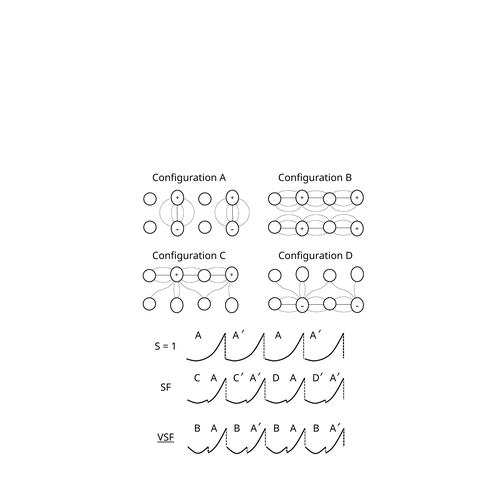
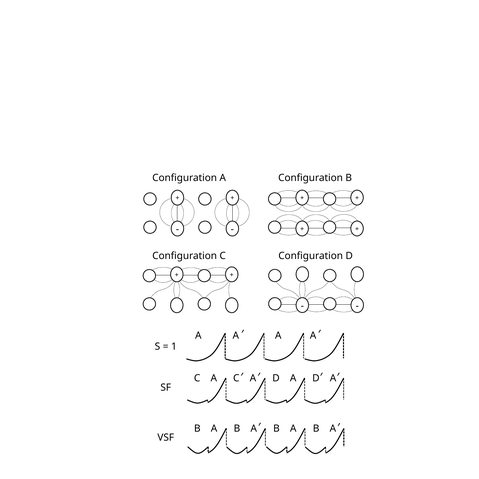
VSF underline: present -> none (166, 438)
